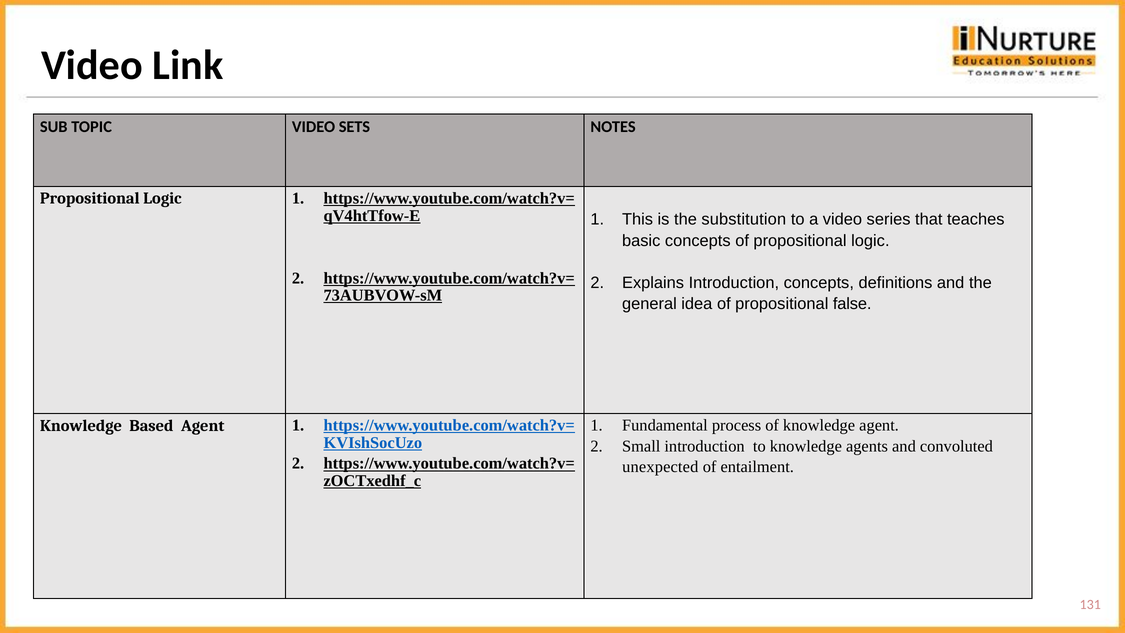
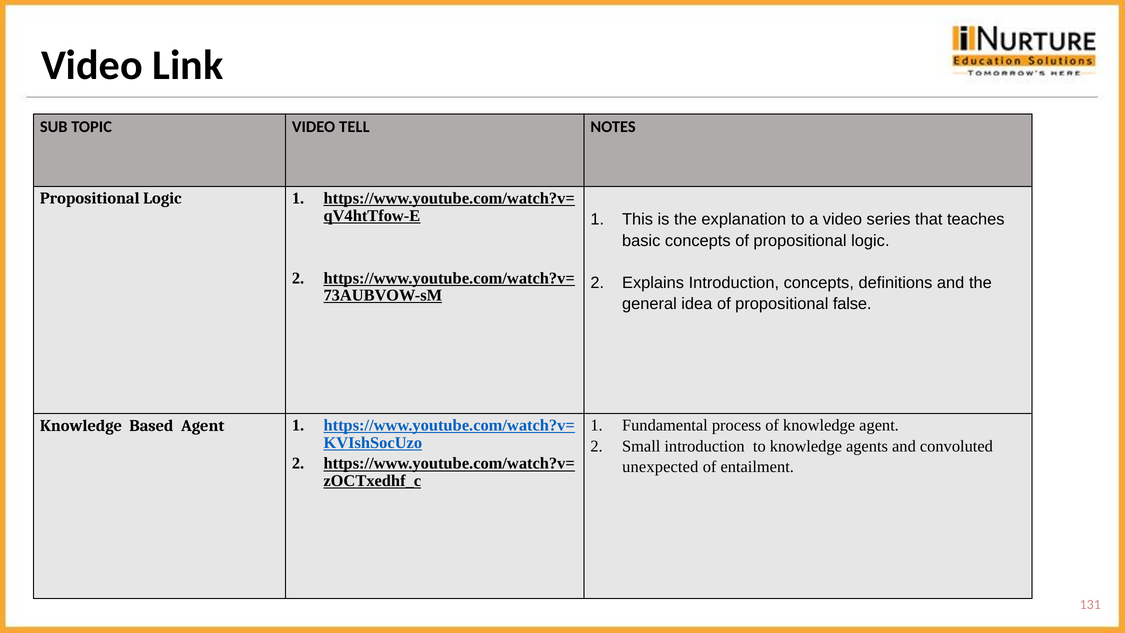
SETS: SETS -> TELL (354, 127)
substitution: substitution -> explanation (744, 219)
